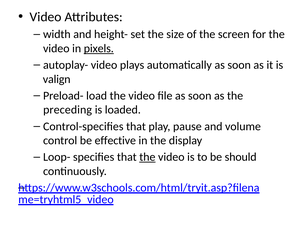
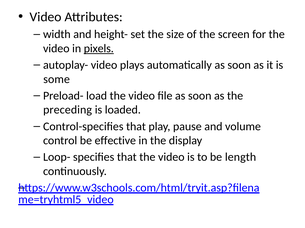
valign: valign -> some (57, 79)
the underline: present -> none (147, 158)
should: should -> length (241, 158)
